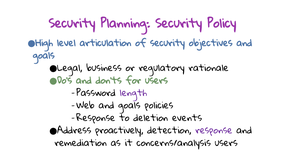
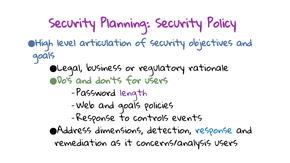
deletion: deletion -> controls (151, 118)
proactively: proactively -> dimensions (119, 131)
response colour: purple -> blue (214, 131)
